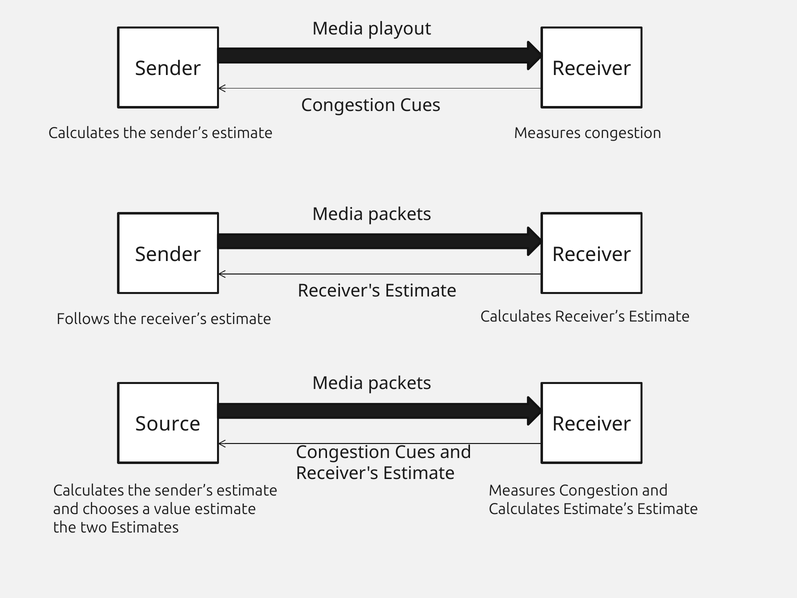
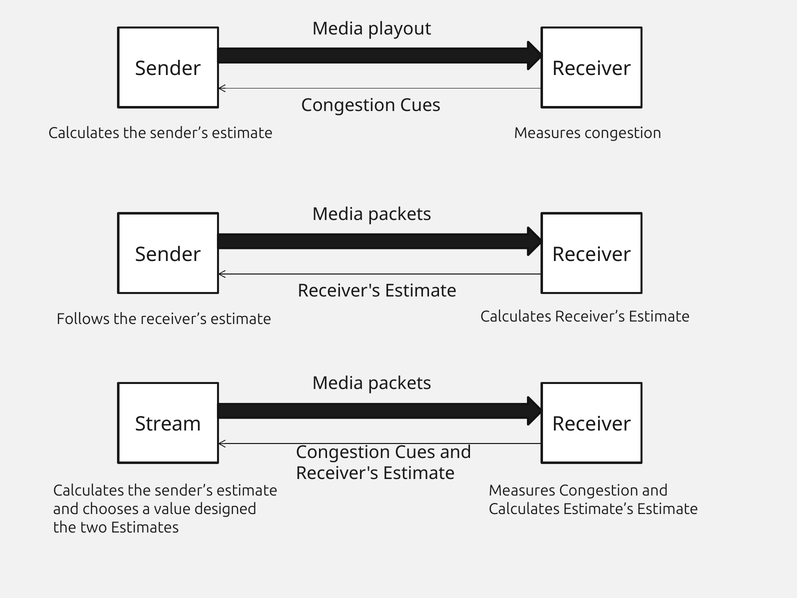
Source: Source -> Stream (168, 424)
value estimate: estimate -> designed (225, 509)
